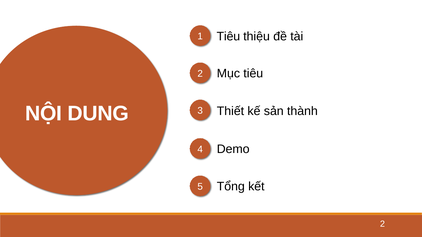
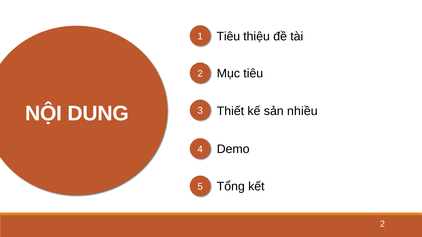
thành: thành -> nhiều (302, 111)
